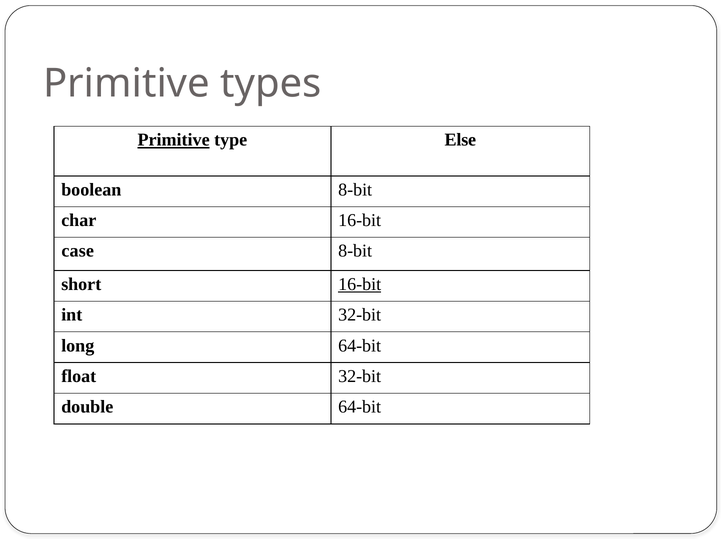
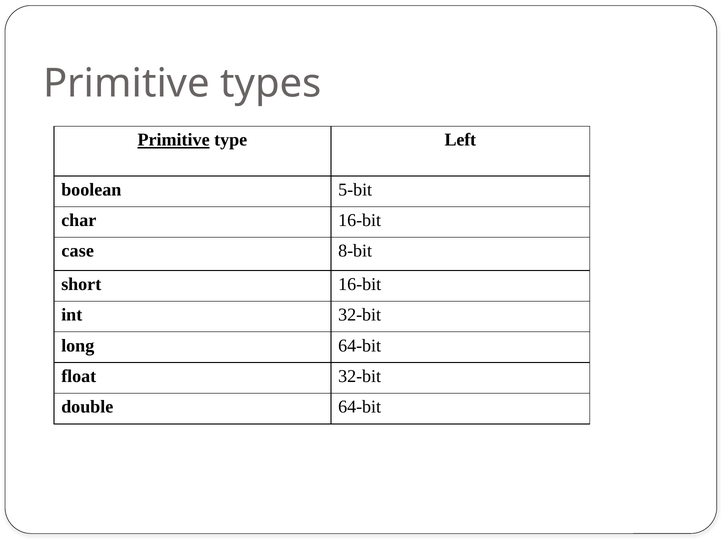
Else: Else -> Left (460, 140)
boolean 8-bit: 8-bit -> 5-bit (355, 190)
16-bit underline: present -> none (360, 284)
